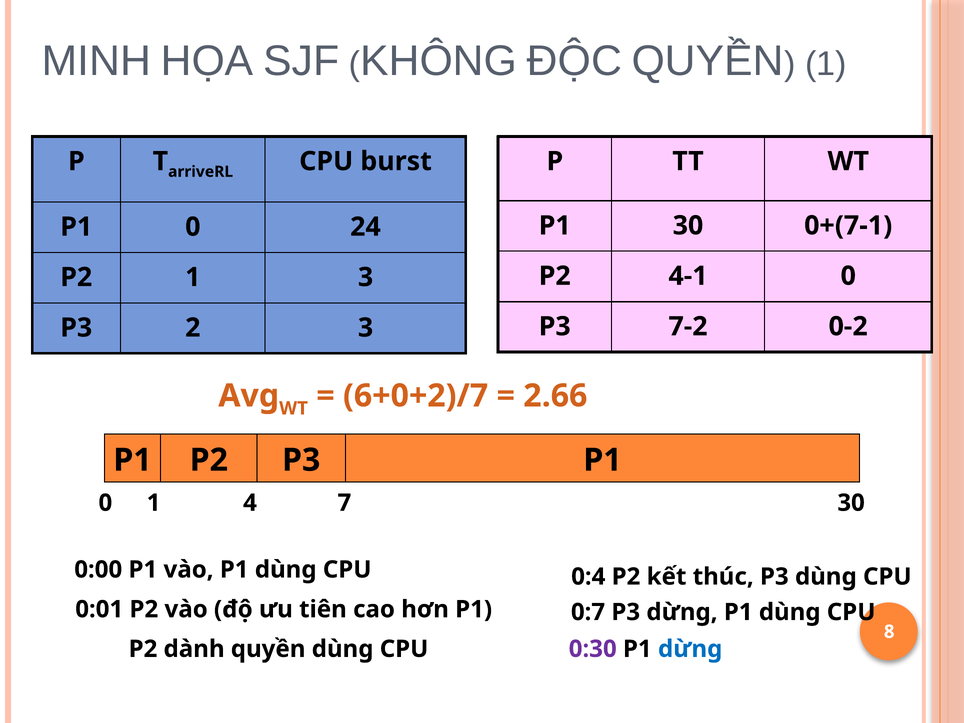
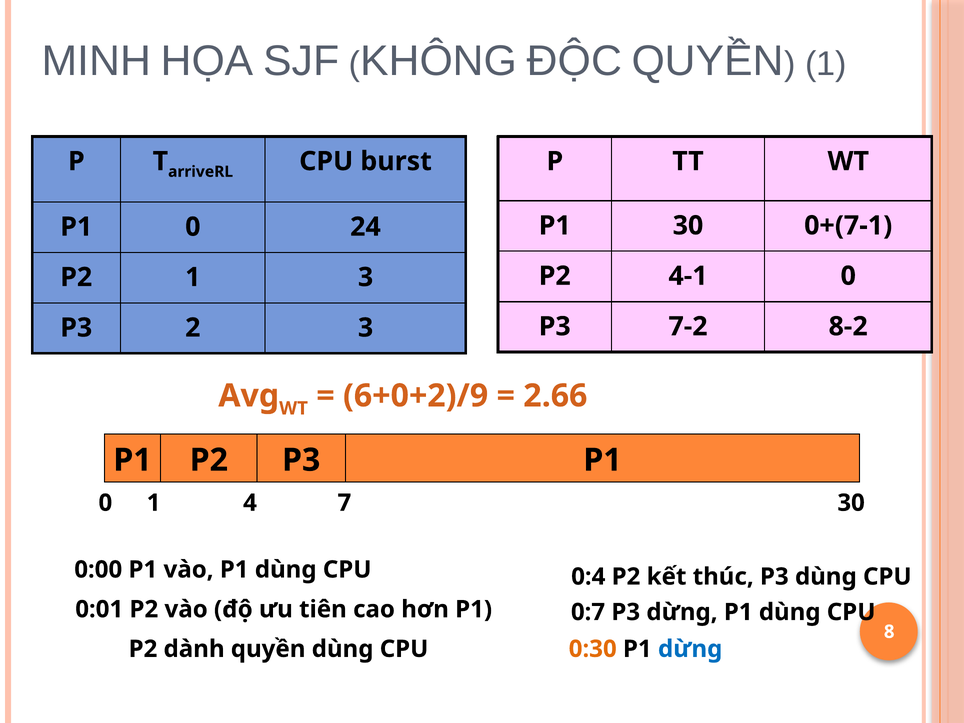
0-2: 0-2 -> 8-2 (848, 326)
6+0+2)/7: 6+0+2)/7 -> 6+0+2)/9 (416, 396)
0:30 colour: purple -> orange (593, 649)
